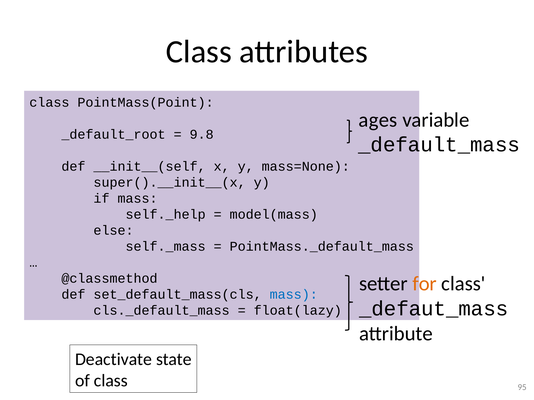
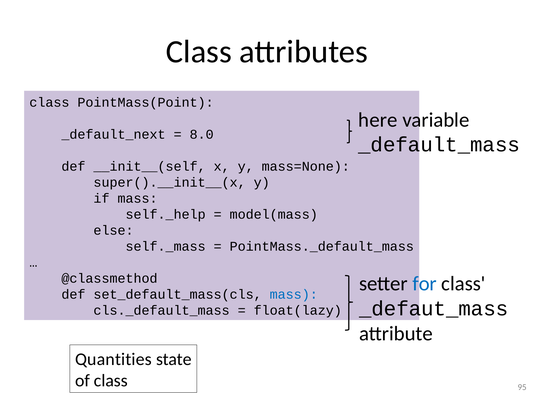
ages: ages -> here (378, 120)
_default_root: _default_root -> _default_next (114, 134)
9.8: 9.8 -> 8.0 (202, 134)
for colour: orange -> blue (425, 284)
Deactivate: Deactivate -> Quantities (113, 360)
